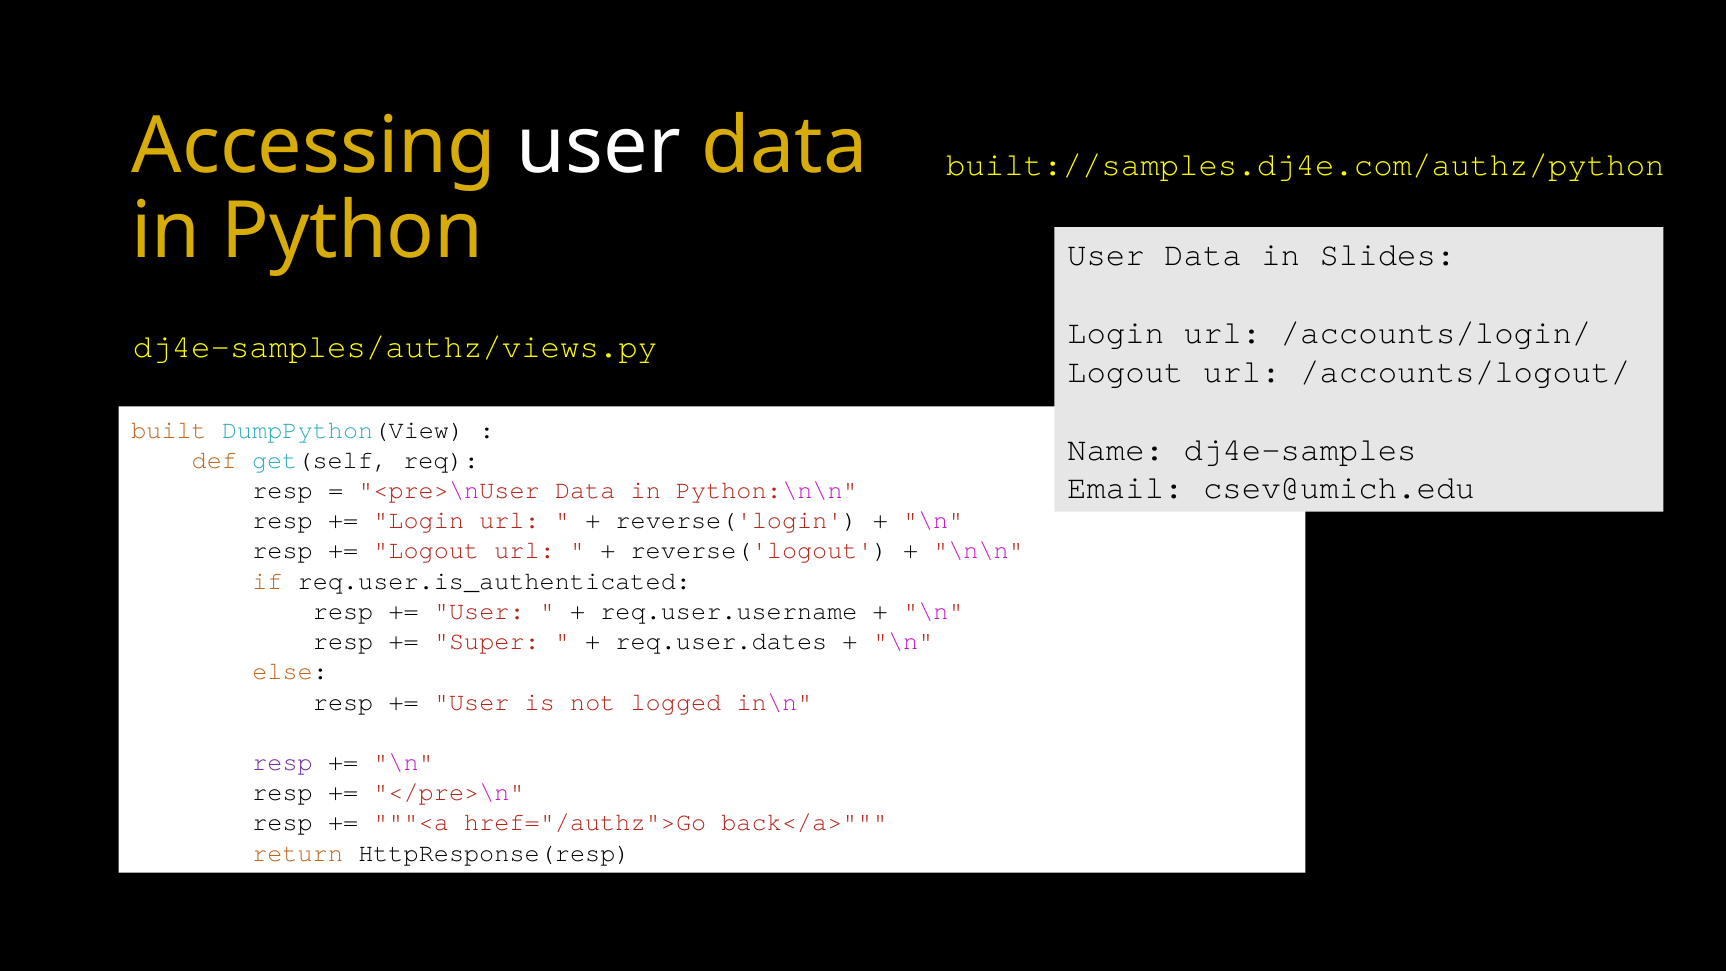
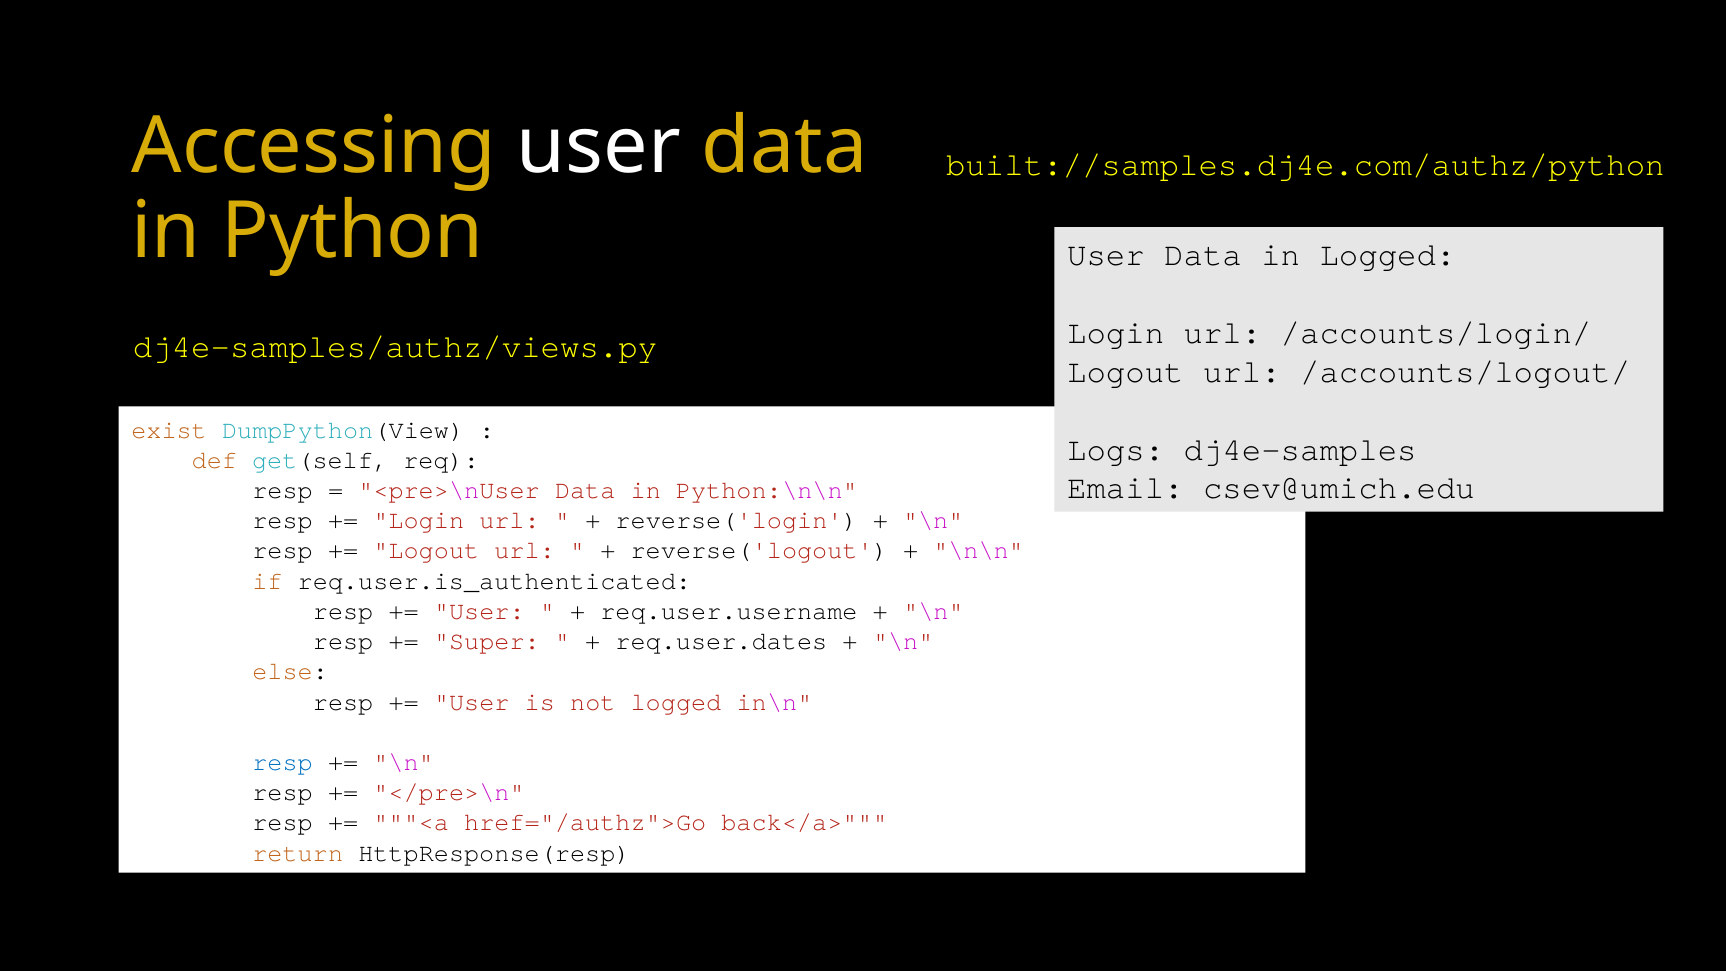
in Slides: Slides -> Logged (1387, 255)
built: built -> exist (169, 430)
Name: Name -> Logs (1116, 449)
resp colour: purple -> blue (283, 762)
